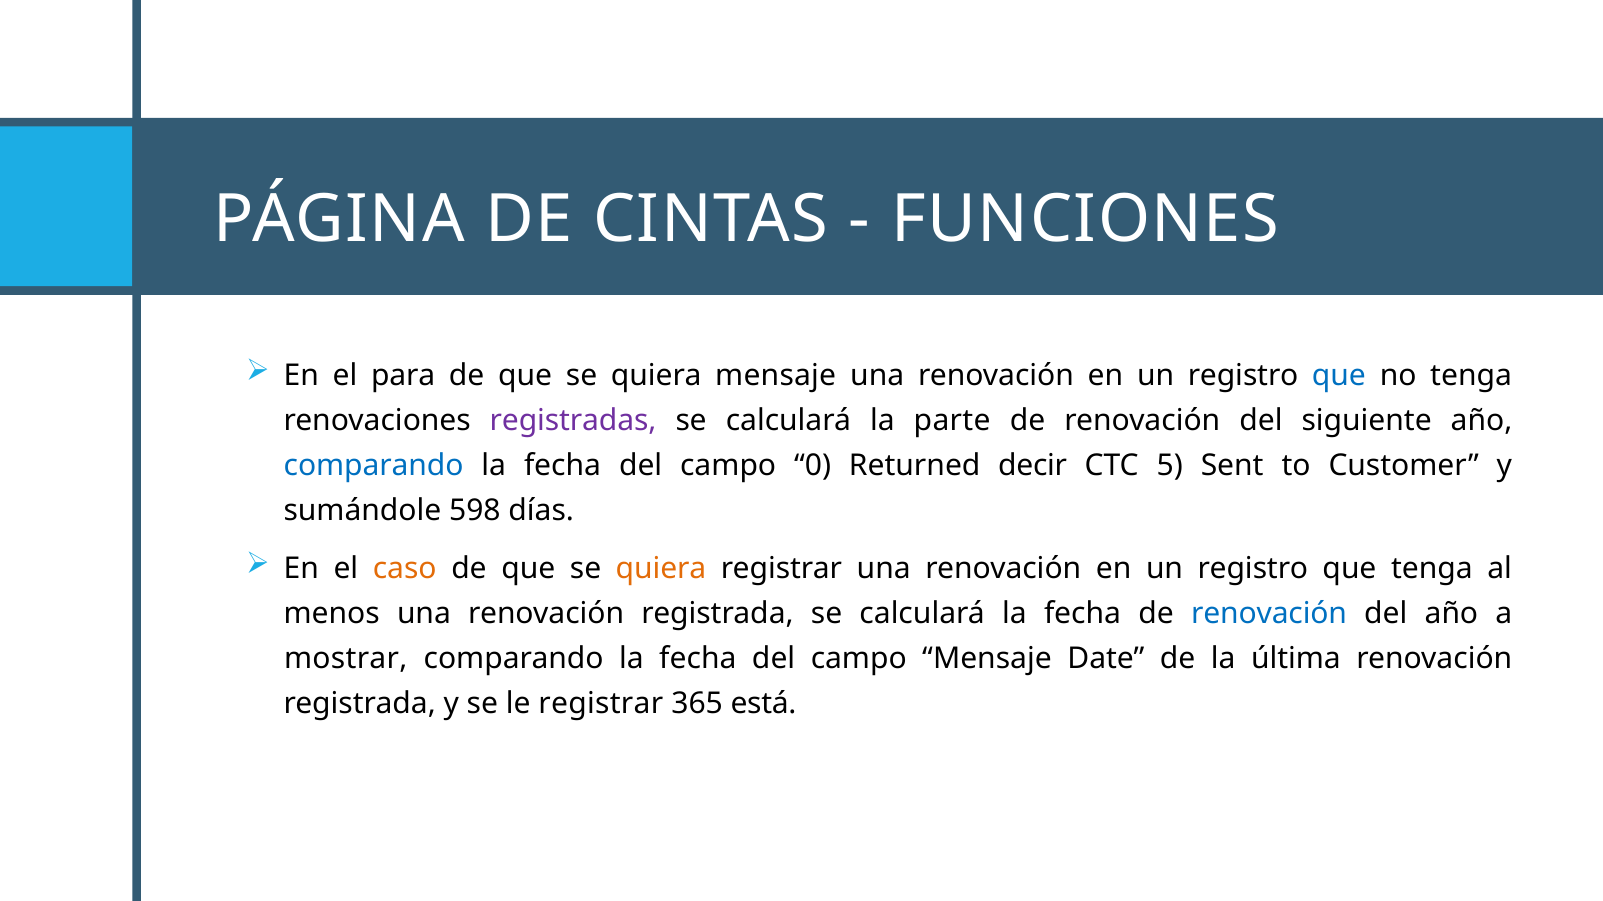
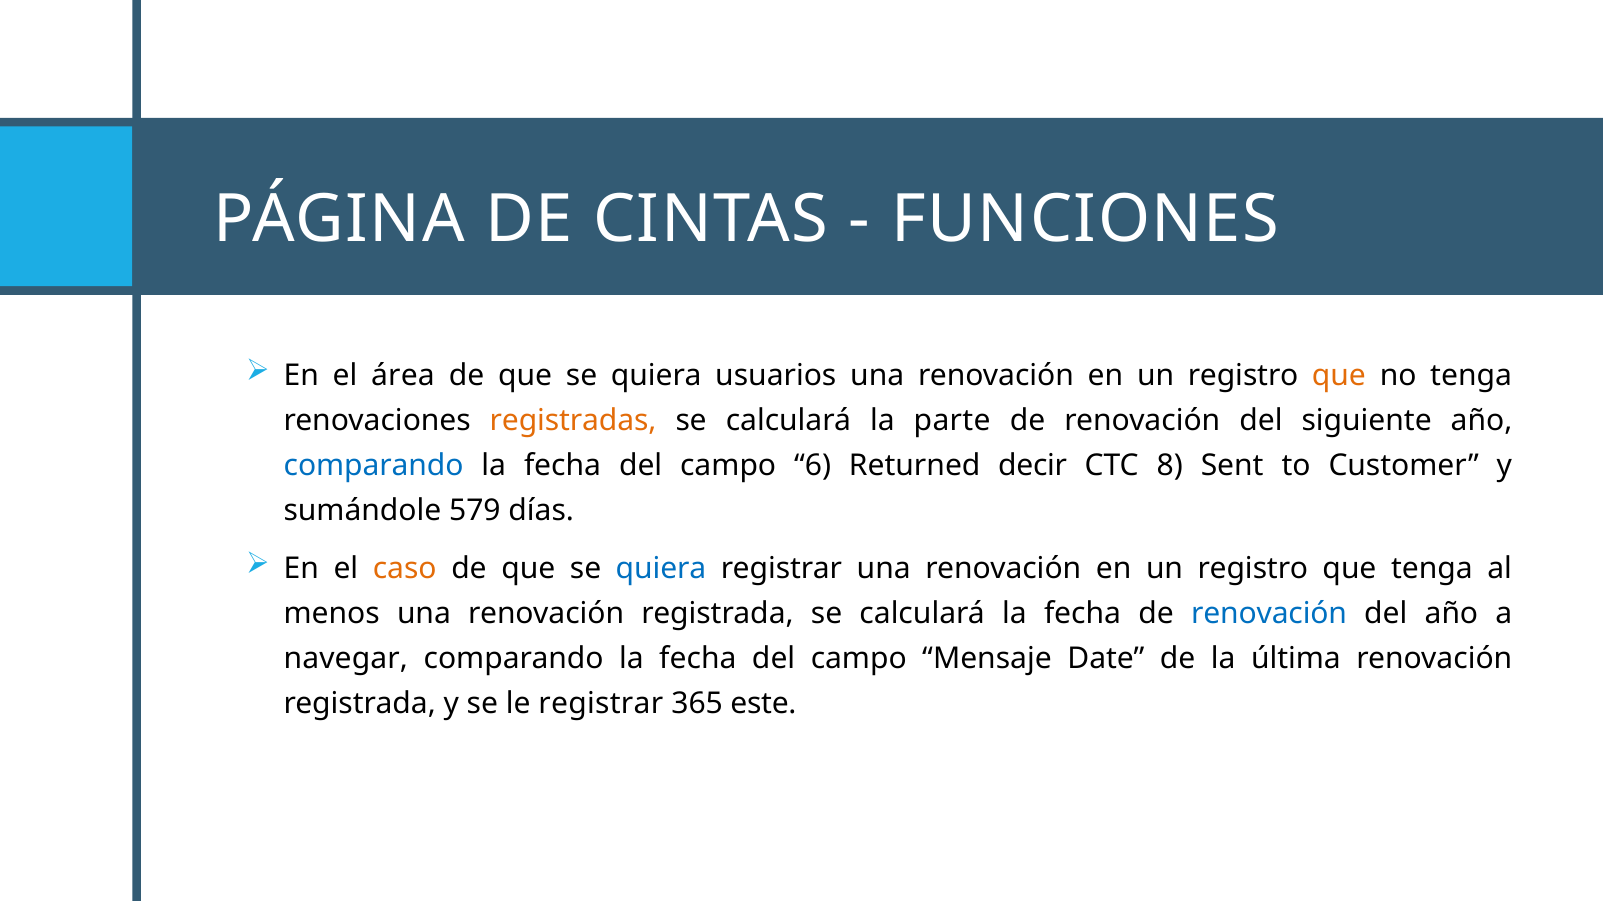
para: para -> área (403, 376)
quiera mensaje: mensaje -> usuarios (776, 376)
que colour: blue -> orange (1339, 376)
registradas colour: purple -> orange (573, 421)
0: 0 -> 6 (813, 466)
5: 5 -> 8 (1170, 466)
598: 598 -> 579 (475, 511)
quiera colour: orange -> blue (661, 569)
mostrar: mostrar -> navegar (346, 660)
está: está -> este (763, 705)
